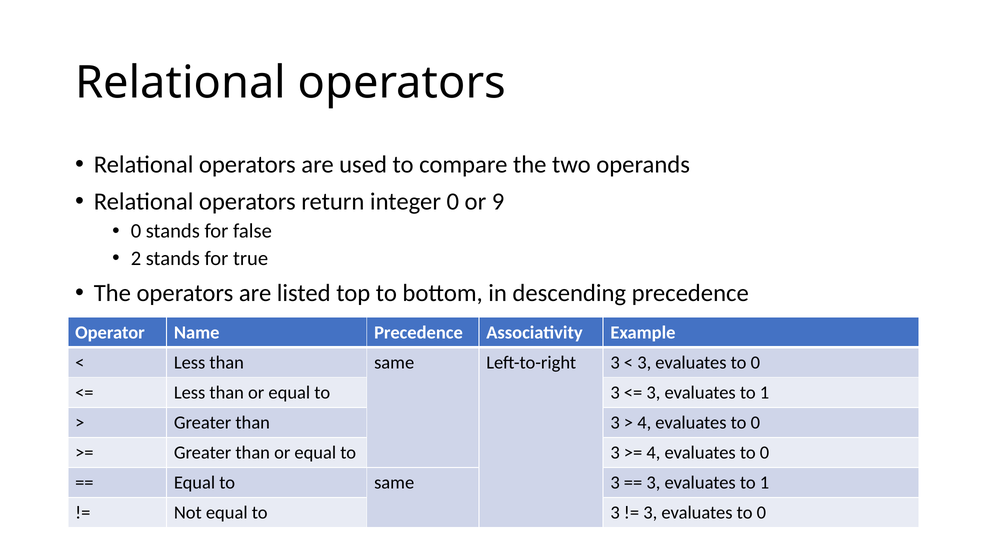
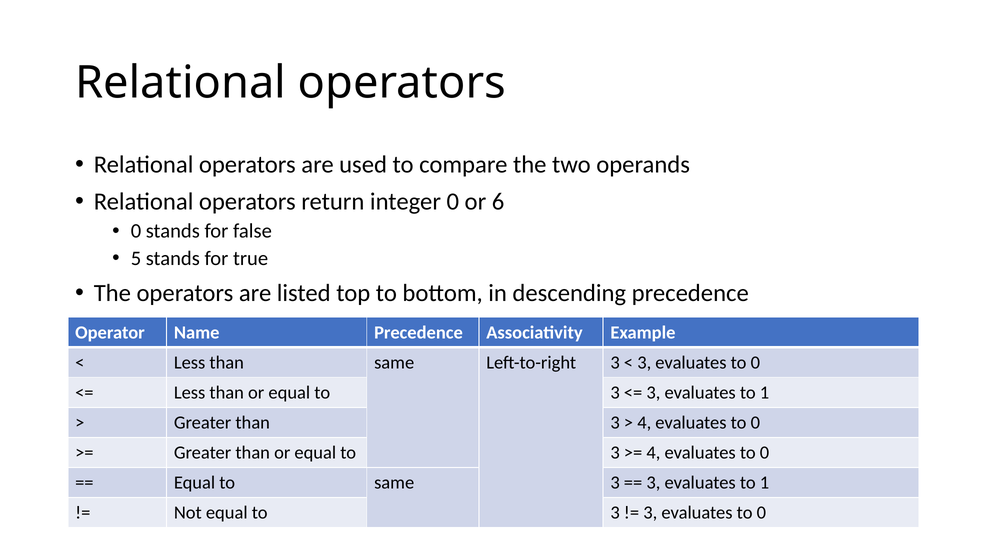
9: 9 -> 6 (498, 202)
2: 2 -> 5 (136, 259)
